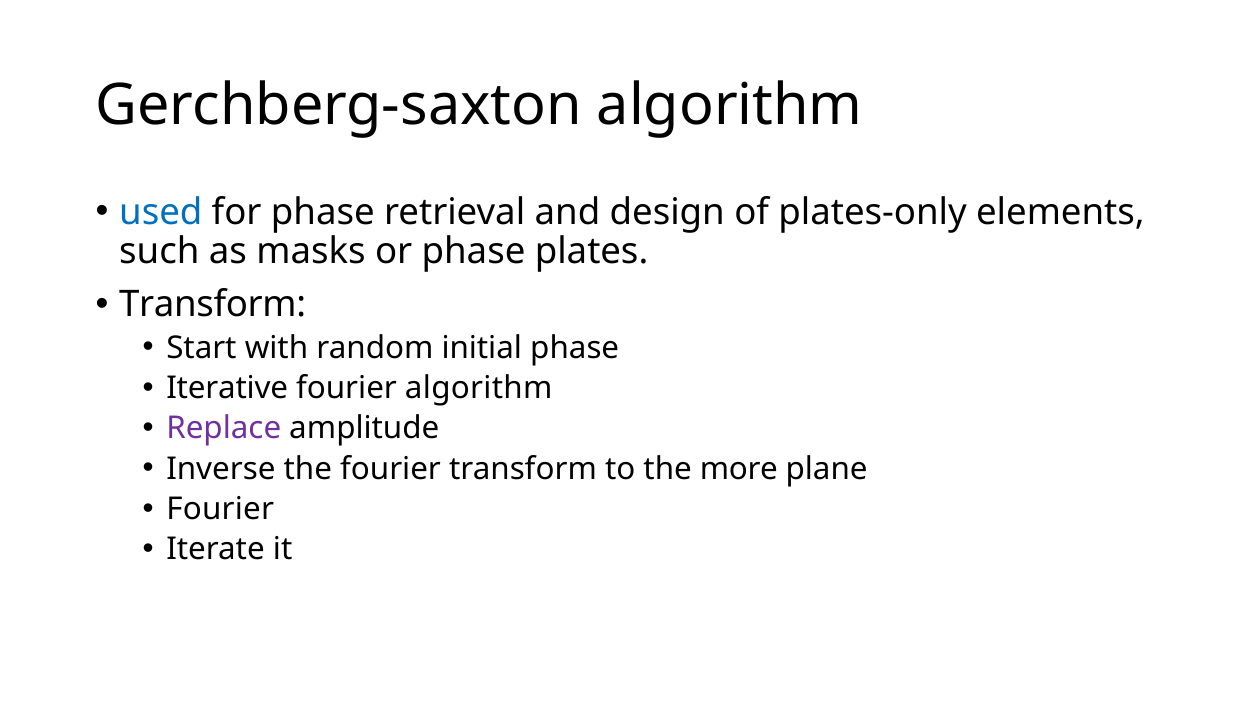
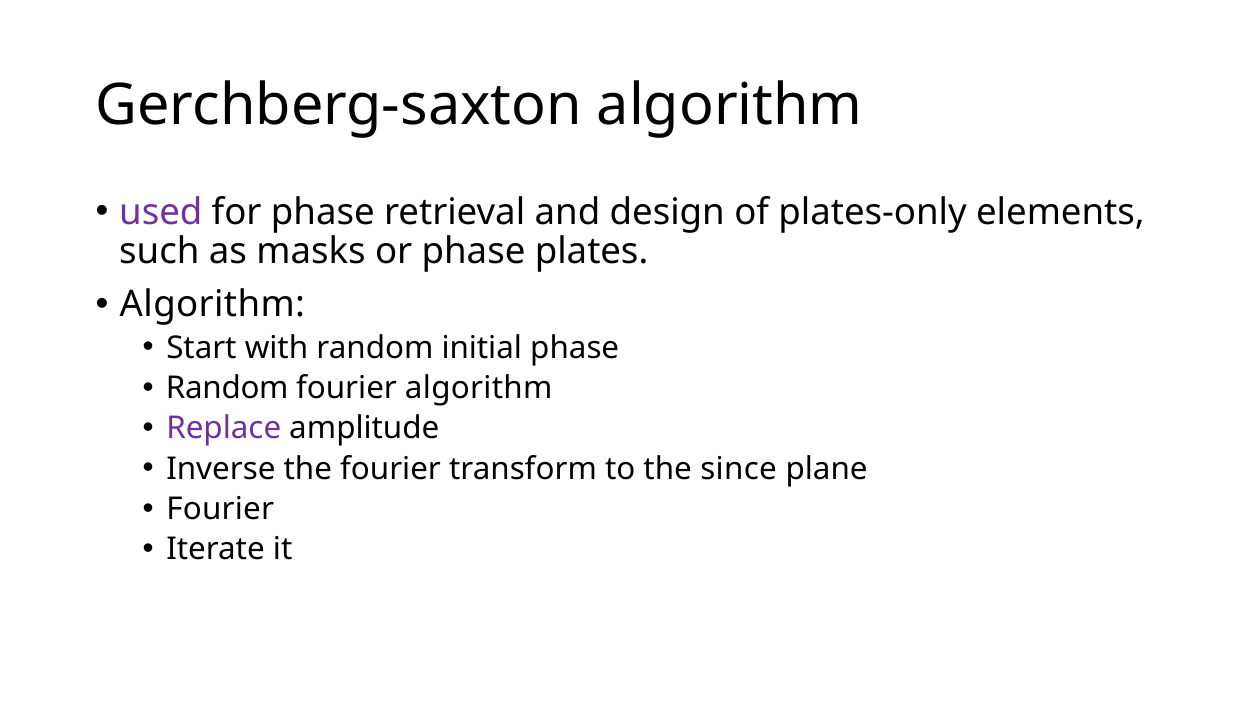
used colour: blue -> purple (161, 212)
Transform: Transform -> Algorithm (212, 304)
Iterative: Iterative -> Random (227, 388)
more: more -> since (739, 469)
